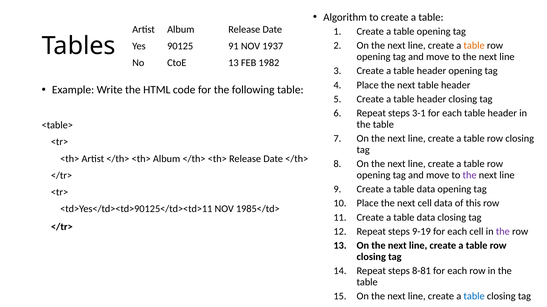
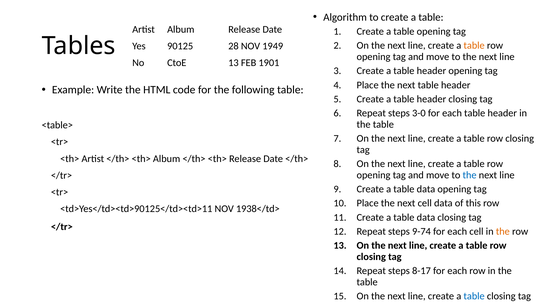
91: 91 -> 28 (233, 46)
1937: 1937 -> 1949 (273, 46)
1982: 1982 -> 1901 (269, 63)
3-1: 3-1 -> 3-0 (419, 113)
the colour: purple -> blue (470, 176)
1985</td>: 1985</td> -> 1938</td> (258, 209)
9-19: 9-19 -> 9-74 (421, 232)
the colour: purple -> orange (503, 232)
8-81: 8-81 -> 8-17 (421, 271)
